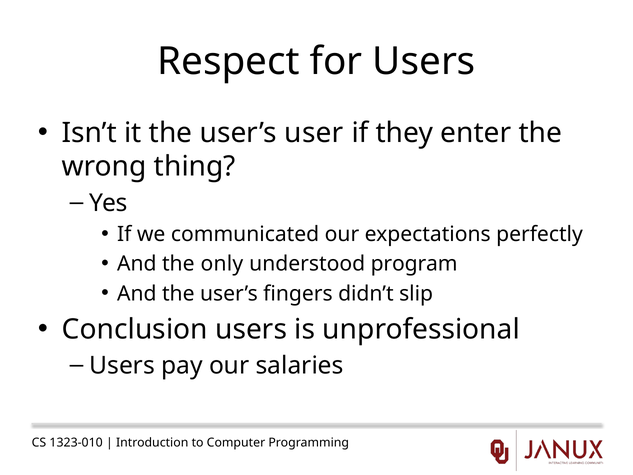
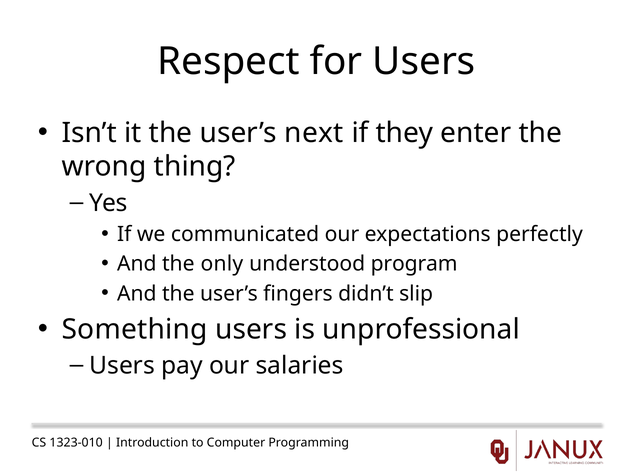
user: user -> next (314, 133)
Conclusion: Conclusion -> Something (135, 329)
